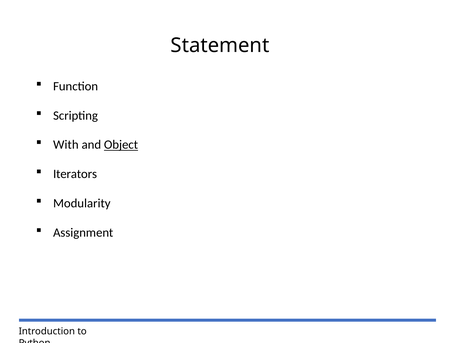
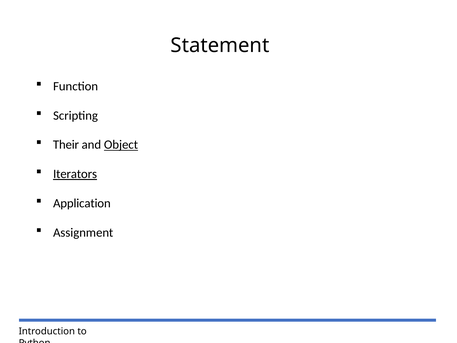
With: With -> Their (66, 145)
Iterators underline: none -> present (75, 174)
Modularity: Modularity -> Application (82, 203)
